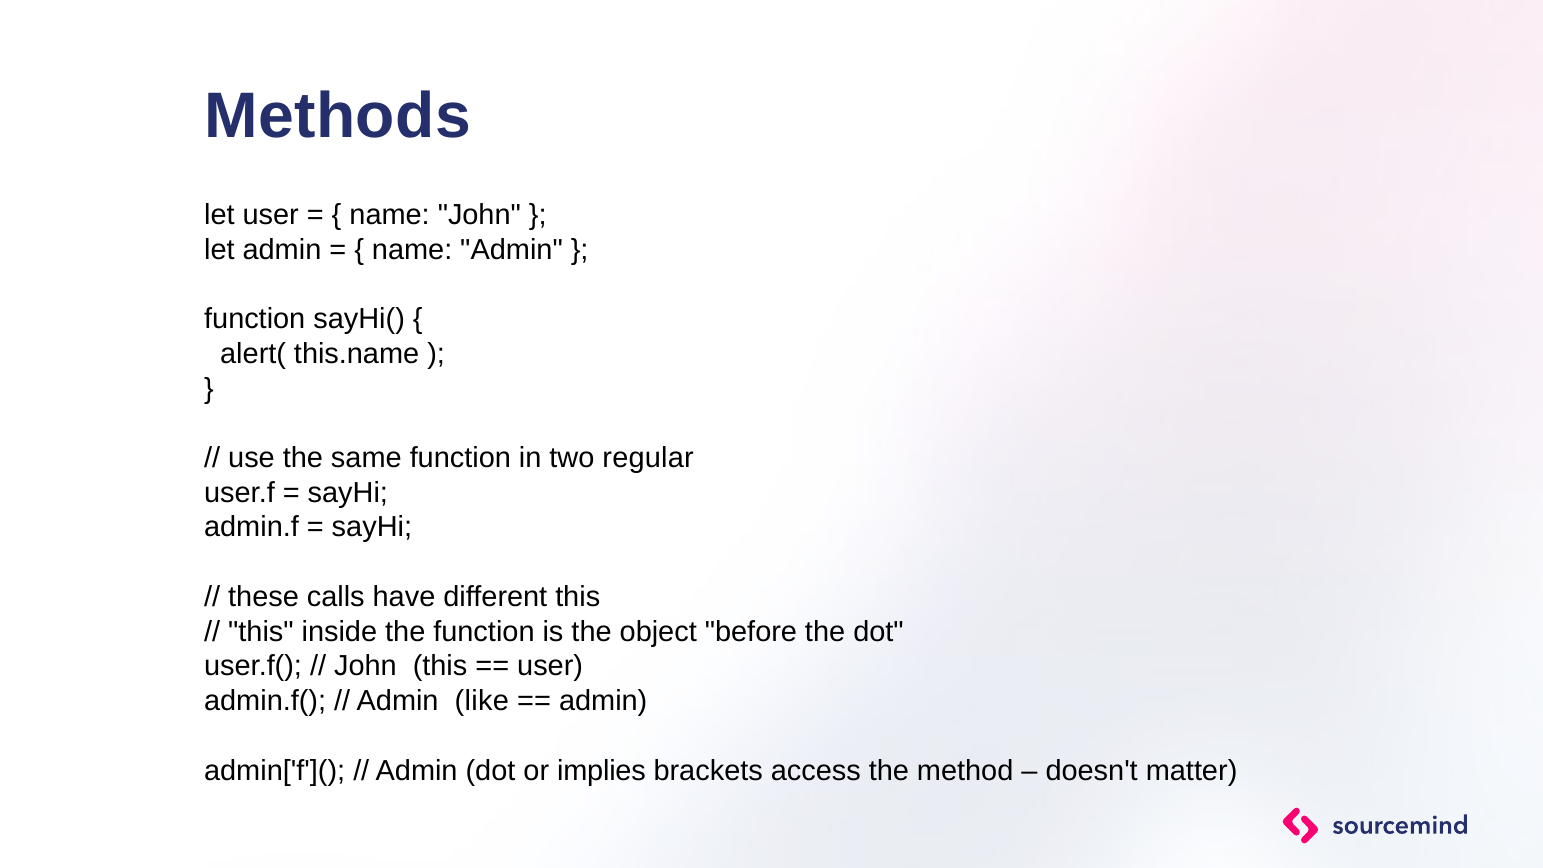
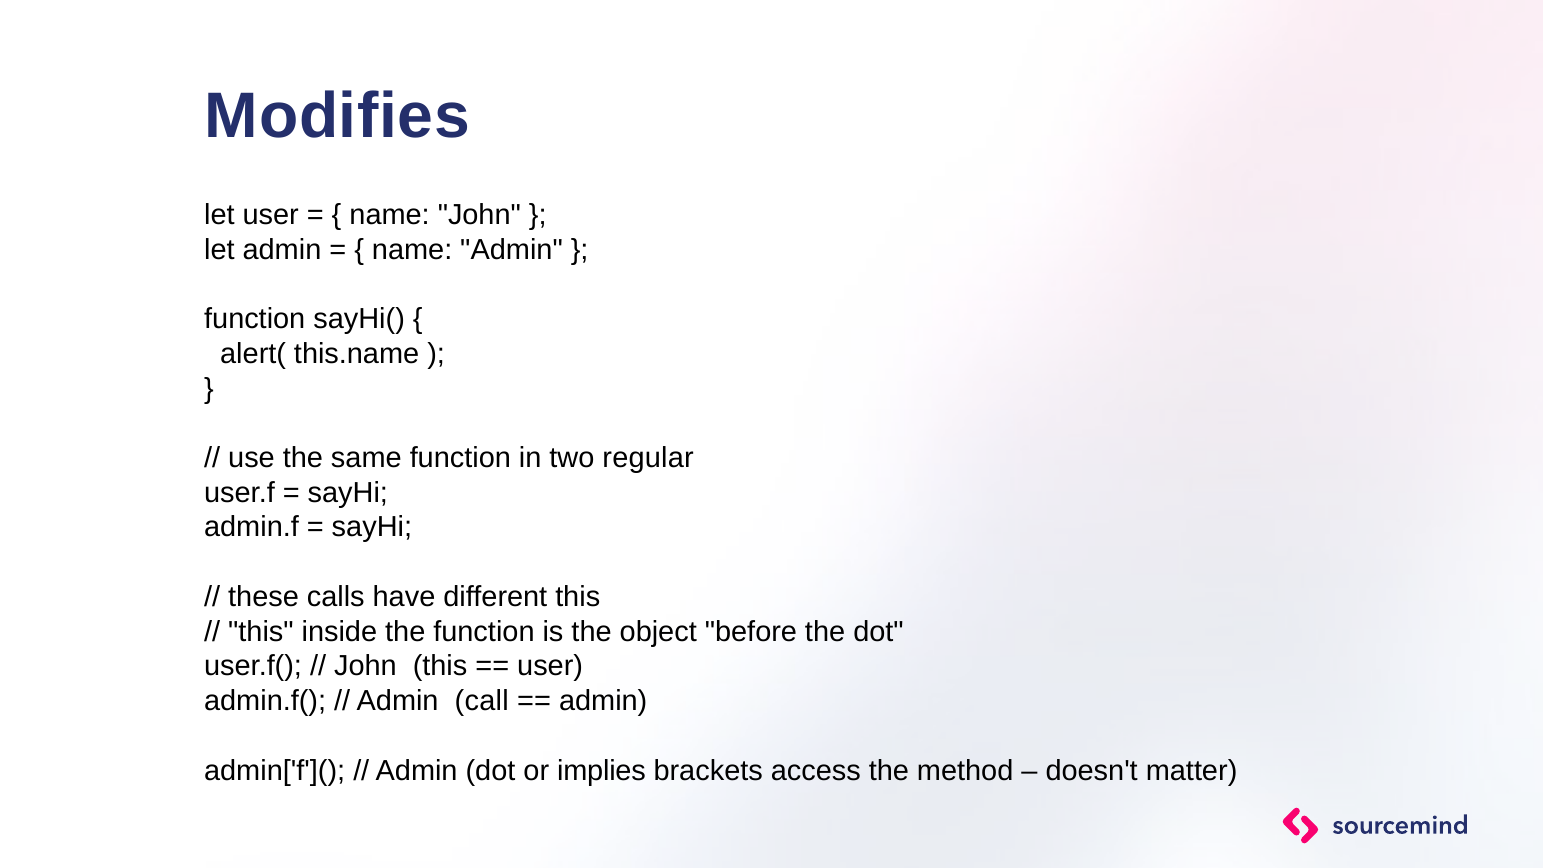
Methods: Methods -> Modifies (337, 117)
like: like -> call (482, 701)
